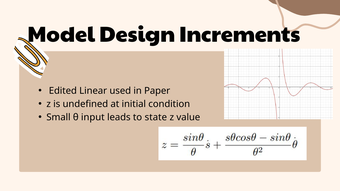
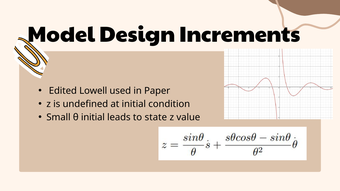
Linear: Linear -> Lowell (93, 91)
θ input: input -> initial (93, 117)
